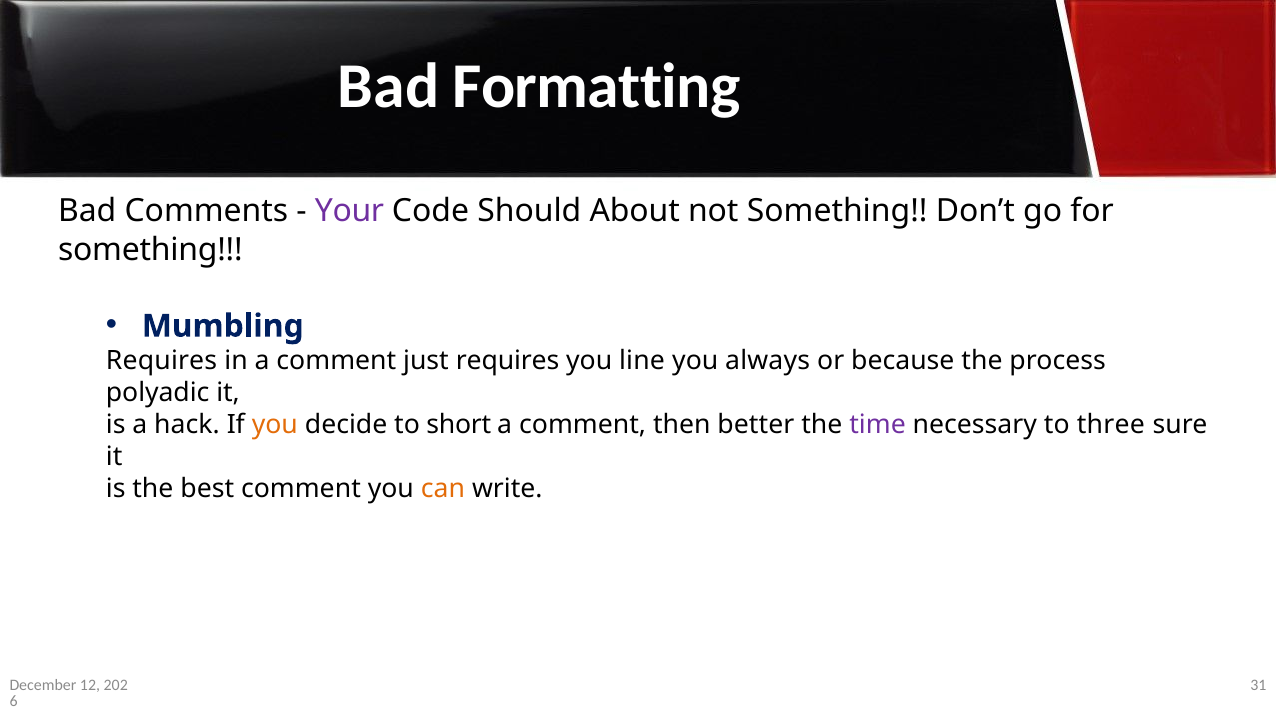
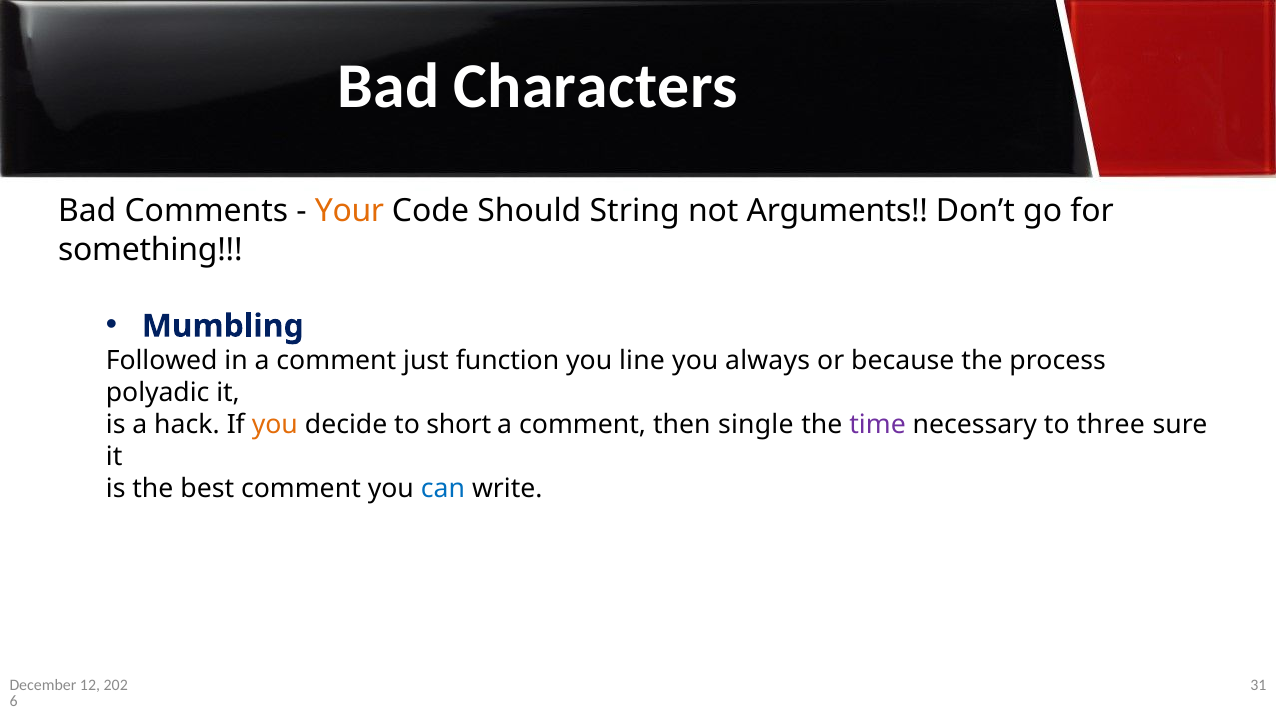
Formatting: Formatting -> Characters (596, 86)
Your colour: purple -> orange (350, 211)
About: About -> String (635, 211)
not Something: Something -> Arguments (837, 211)
Requires: Requires -> Followed (162, 361)
just requires: requires -> function (508, 361)
better: better -> single (756, 425)
can colour: orange -> blue (443, 488)
